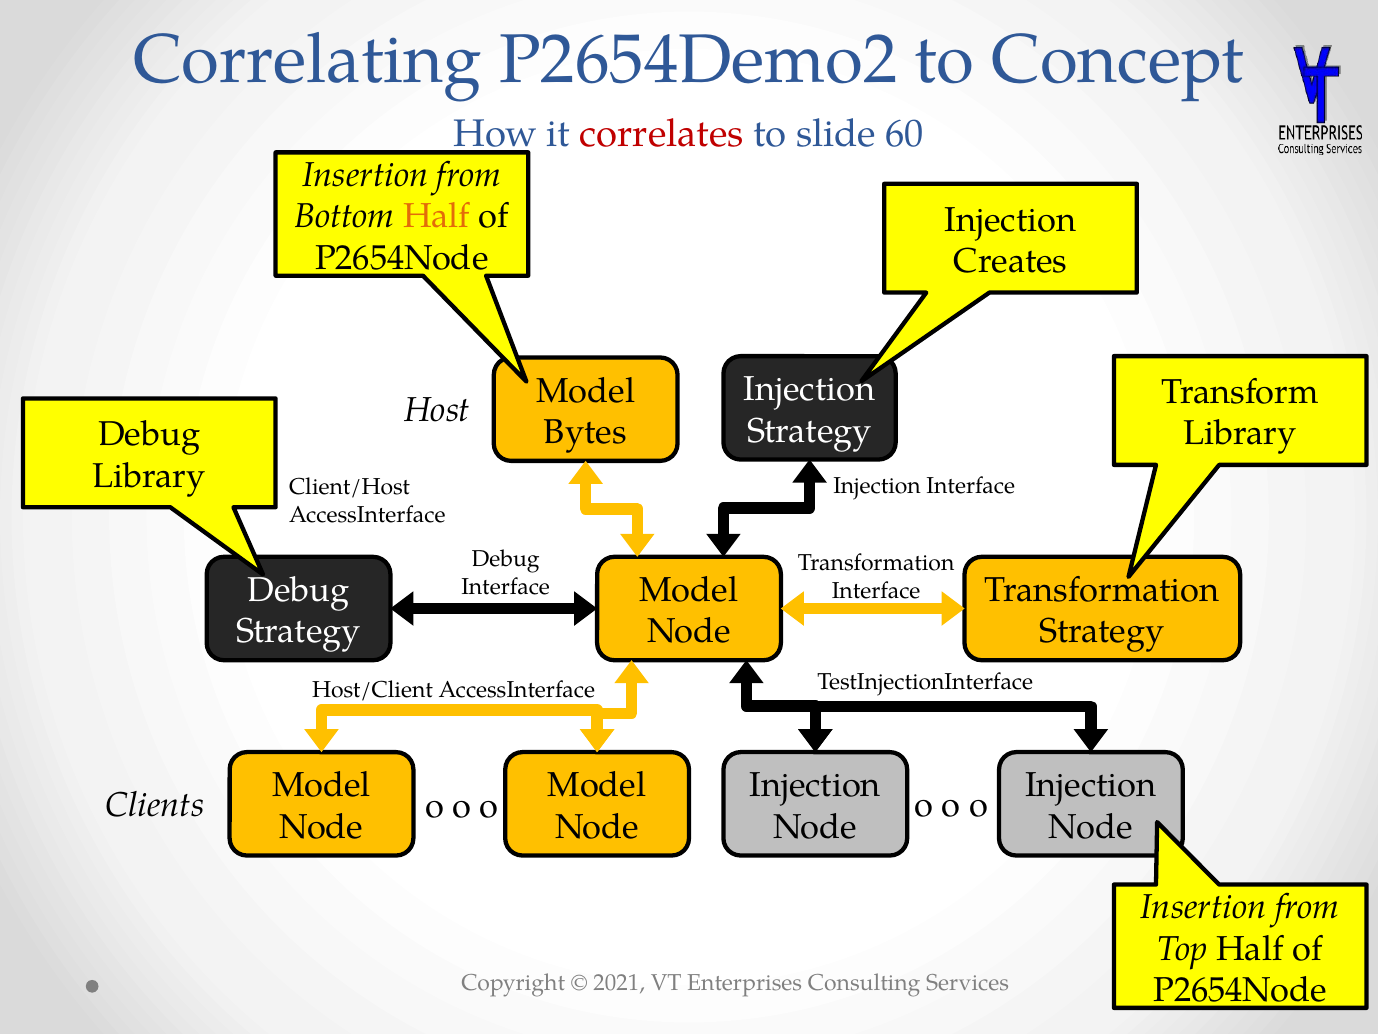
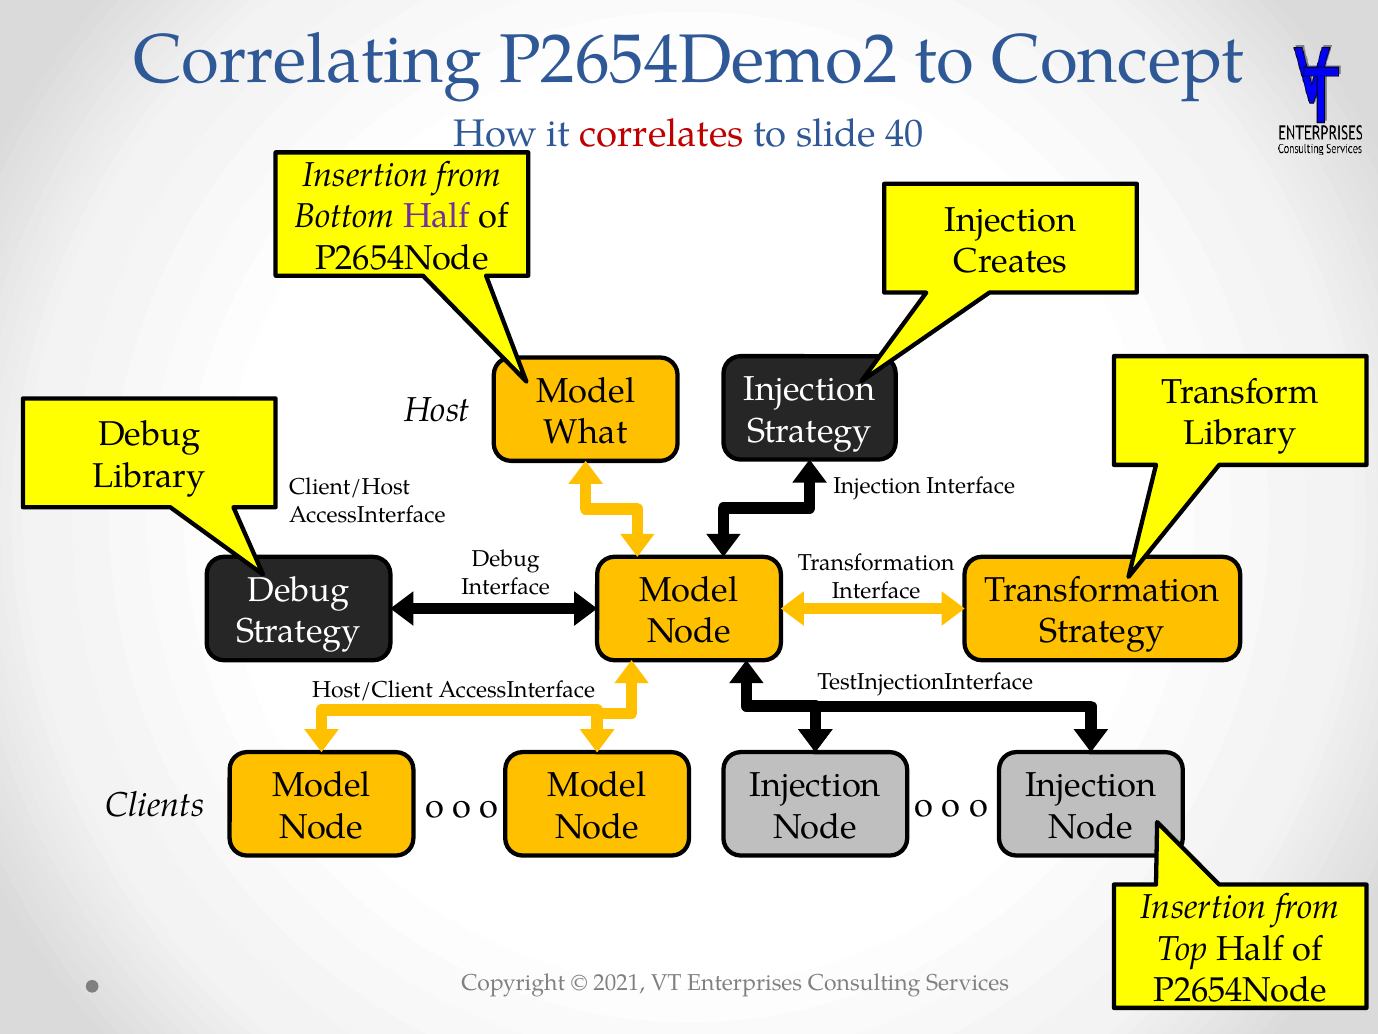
60: 60 -> 40 (905, 134)
Half colour: orange -> purple (437, 216)
Bytes: Bytes -> What (585, 432)
